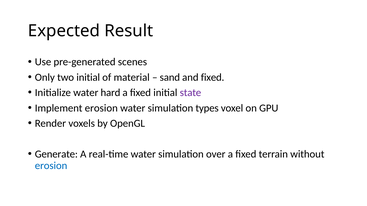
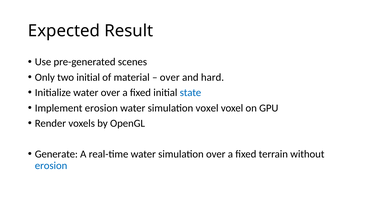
sand: sand -> over (170, 77)
and fixed: fixed -> hard (212, 77)
water hard: hard -> over (110, 93)
state colour: purple -> blue (190, 93)
simulation types: types -> voxel (207, 108)
